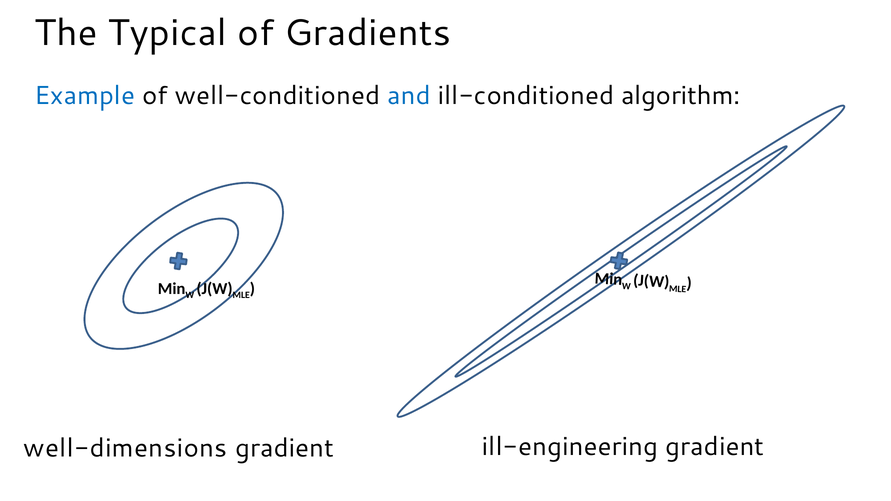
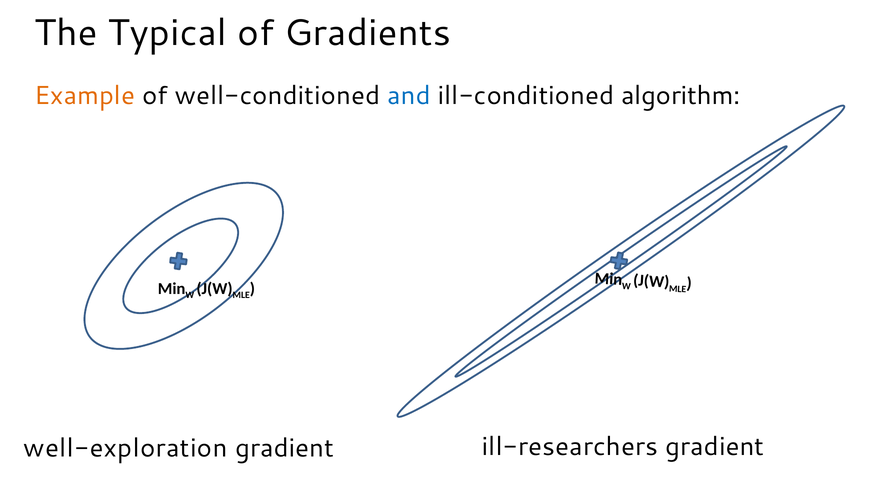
Example colour: blue -> orange (85, 96)
well-dimensions: well-dimensions -> well-exploration (125, 448)
ill-engineering: ill-engineering -> ill-researchers (570, 447)
